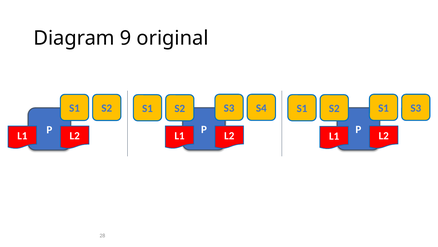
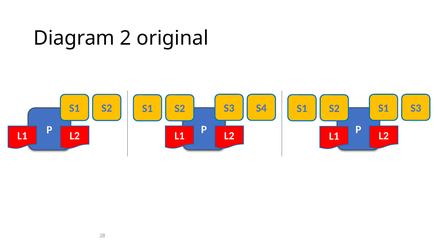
9: 9 -> 2 (126, 38)
